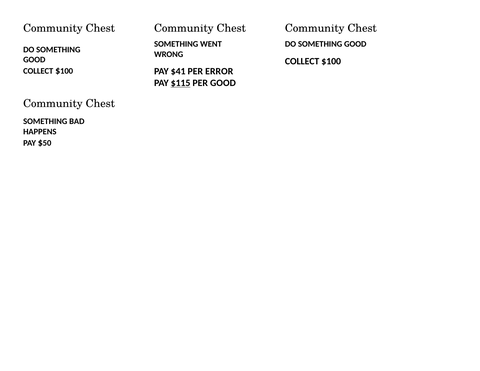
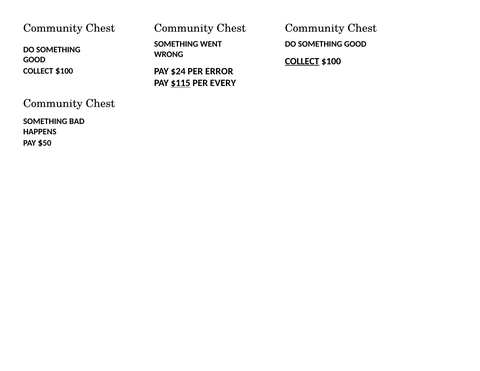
COLLECT underline: none -> present (302, 61)
$41: $41 -> $24 (178, 71)
PER GOOD: GOOD -> EVERY (223, 83)
